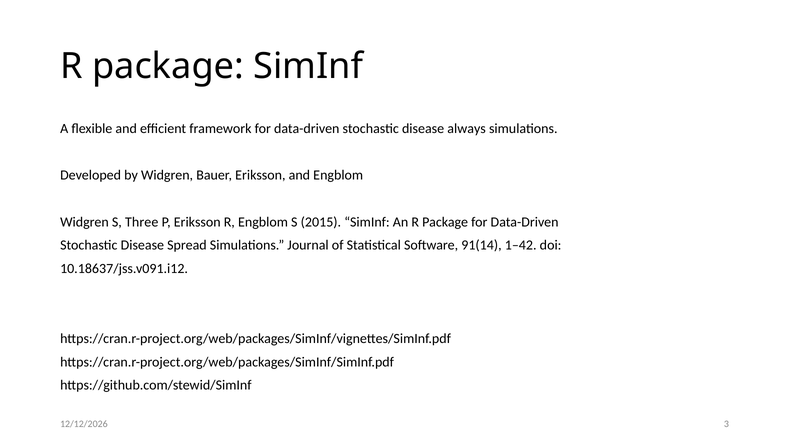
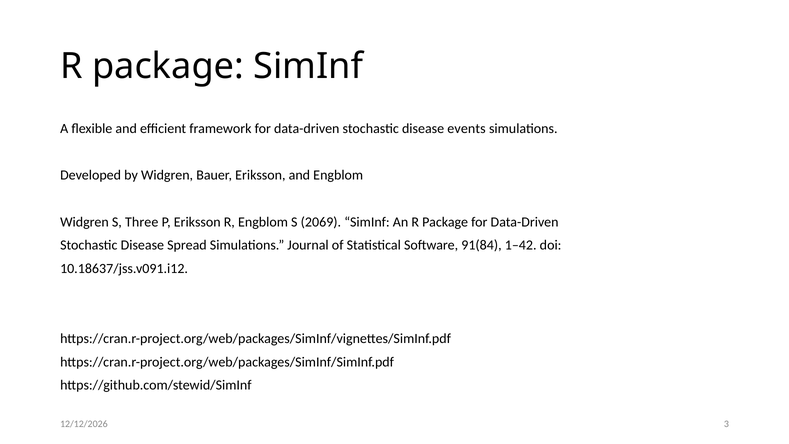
always: always -> events (467, 129)
2015: 2015 -> 2069 (321, 222)
91(14: 91(14 -> 91(84 (481, 245)
